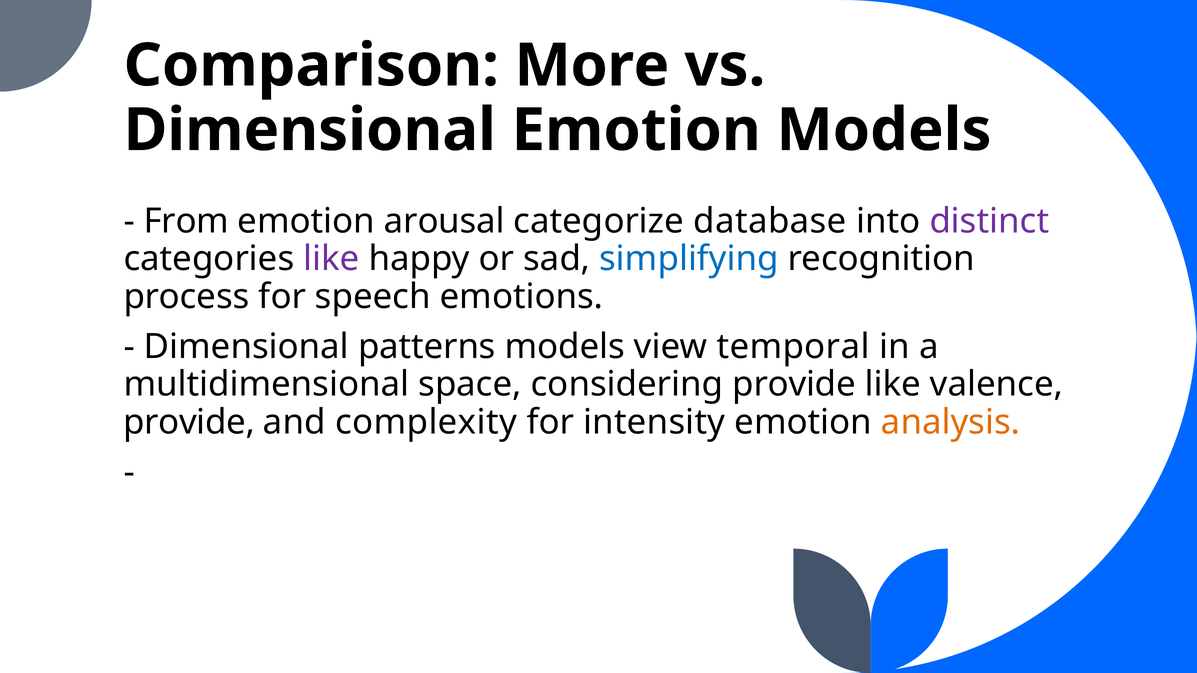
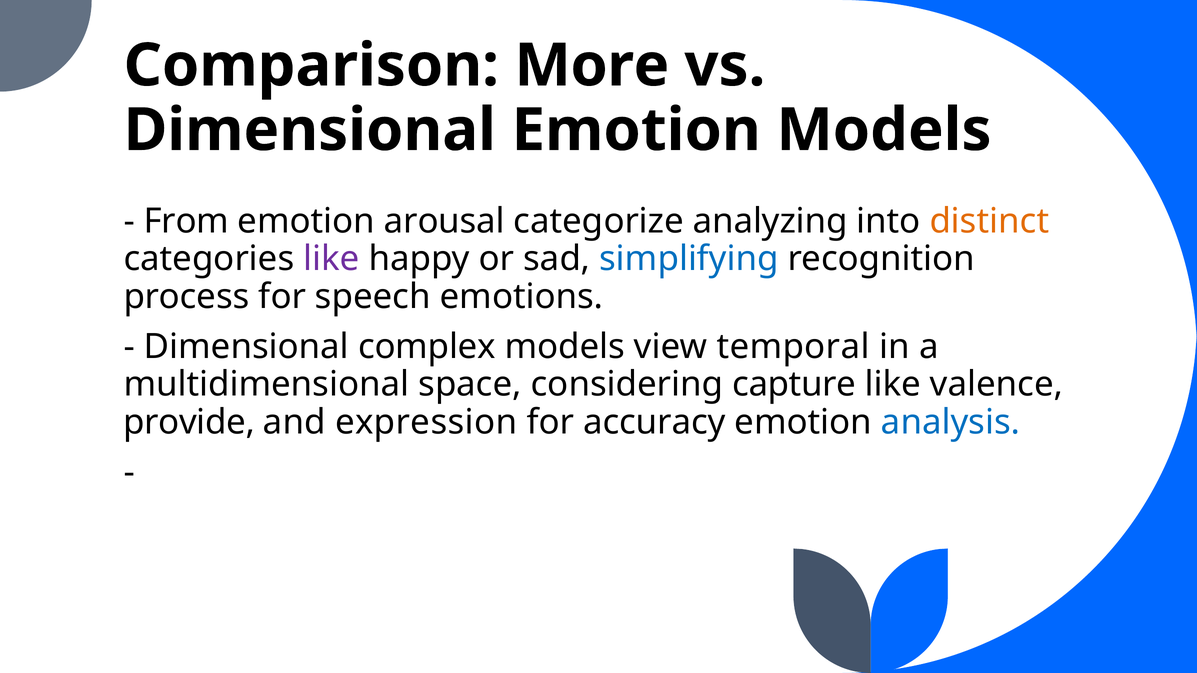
database: database -> analyzing (770, 221)
distinct colour: purple -> orange (989, 221)
patterns: patterns -> complex (427, 347)
considering provide: provide -> capture (794, 385)
complexity: complexity -> expression (426, 422)
intensity: intensity -> accuracy (654, 422)
analysis colour: orange -> blue (951, 422)
